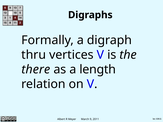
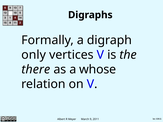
thru: thru -> only (34, 55)
length: length -> whose (98, 70)
